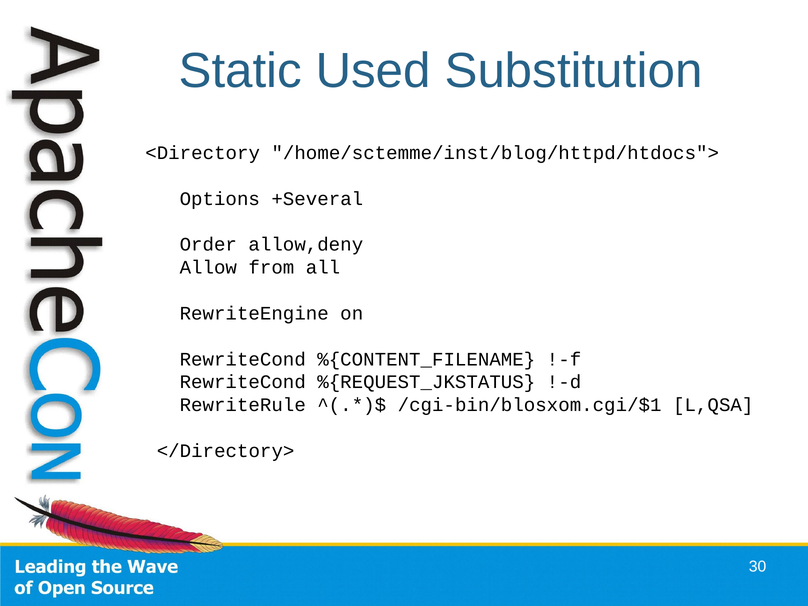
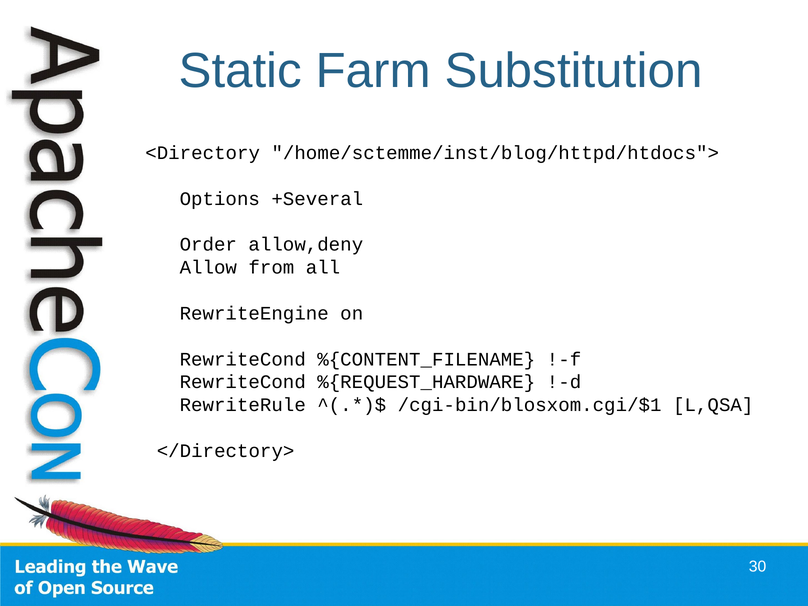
Used: Used -> Farm (373, 71)
%{REQUEST_JKSTATUS: %{REQUEST_JKSTATUS -> %{REQUEST_HARDWARE (426, 382)
